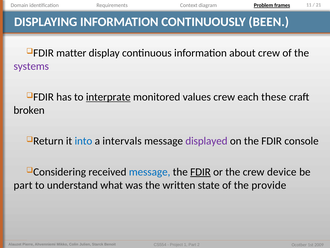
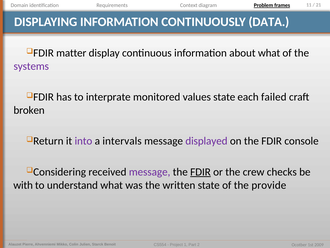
BEEN: BEEN -> DATA (269, 22)
about crew: crew -> what (269, 53)
interprate underline: present -> none (108, 97)
values crew: crew -> state (224, 97)
these: these -> failed (274, 97)
into colour: blue -> purple (83, 141)
message colour: blue -> purple (150, 172)
device: device -> checks (282, 172)
part: part -> with (23, 185)
